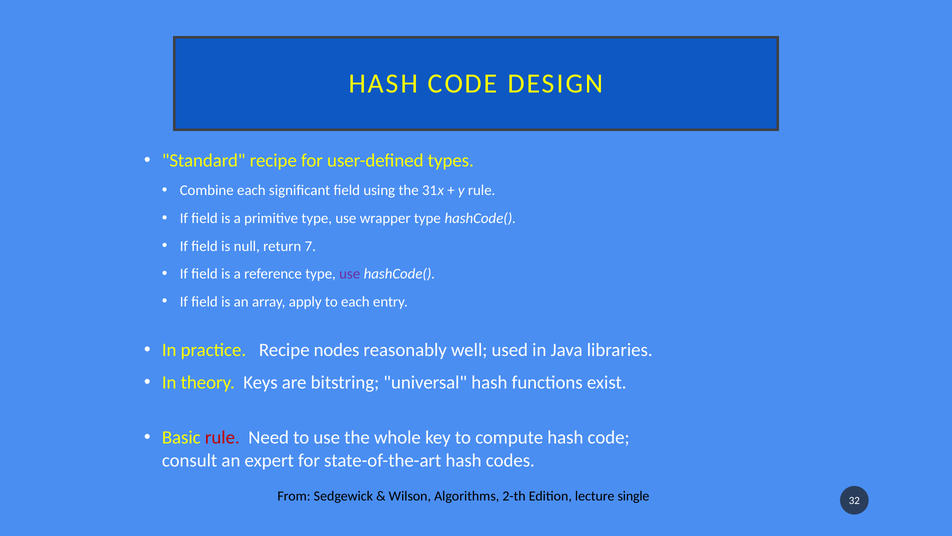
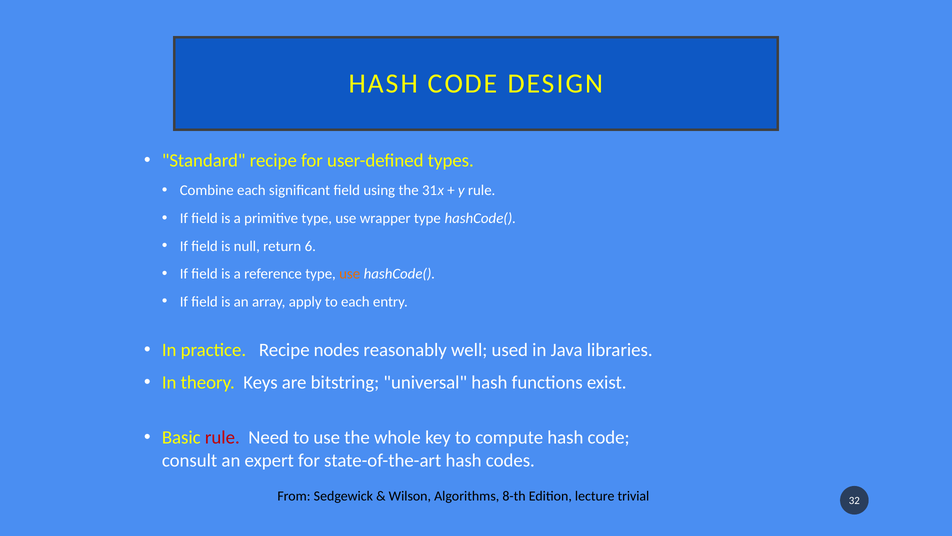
7: 7 -> 6 (310, 246)
use colour: purple -> orange (350, 274)
2-th: 2-th -> 8-th (514, 496)
single: single -> trivial (633, 496)
